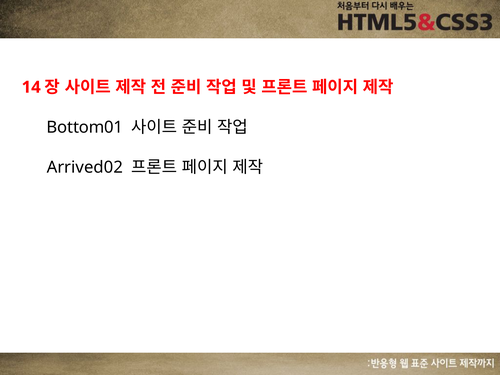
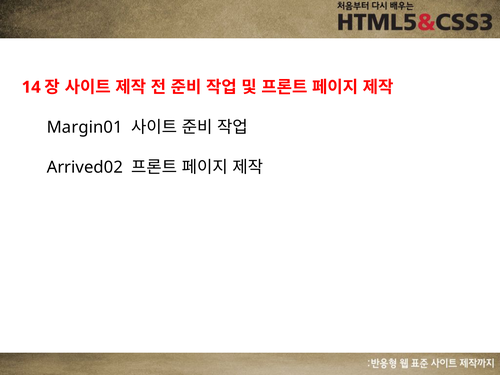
Bottom01: Bottom01 -> Margin01 (85, 127)
